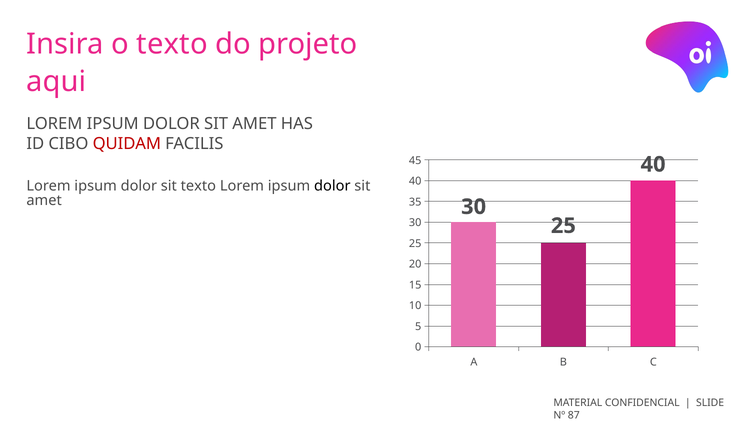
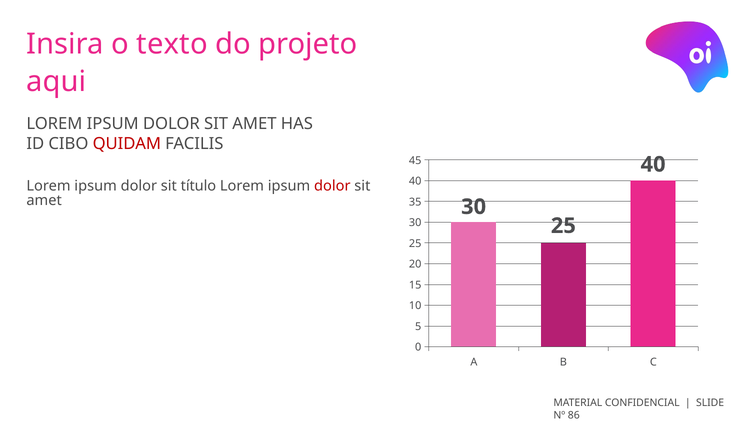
sit texto: texto -> título (198, 186)
dolor colour: black -> red (332, 186)
87: 87 -> 86 (574, 415)
